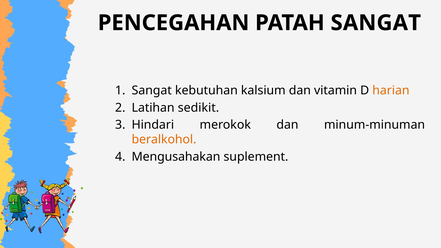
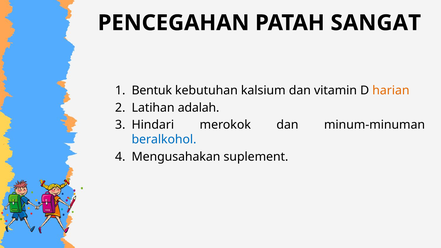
Sangat: Sangat -> Bentuk (152, 91)
sedikit: sedikit -> adalah (199, 108)
beralkohol colour: orange -> blue (164, 140)
